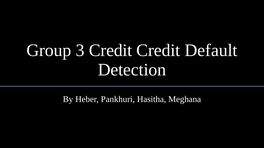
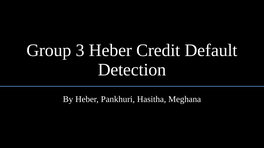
3 Credit: Credit -> Heber (110, 50)
